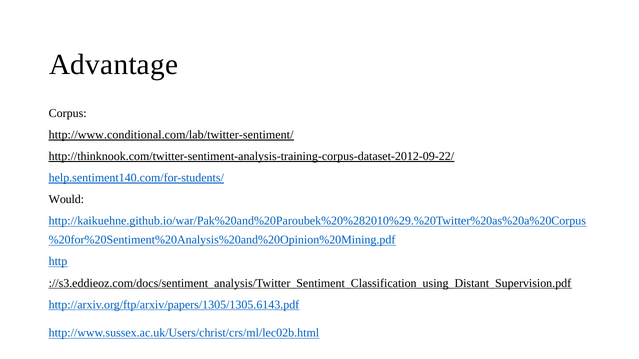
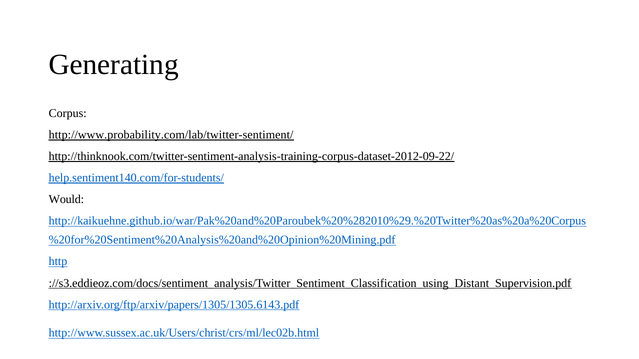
Advantage: Advantage -> Generating (114, 65)
http://www.conditional.com/lab/twitter-sentiment/: http://www.conditional.com/lab/twitter-sentiment/ -> http://www.probability.com/lab/twitter-sentiment/ (171, 135)
